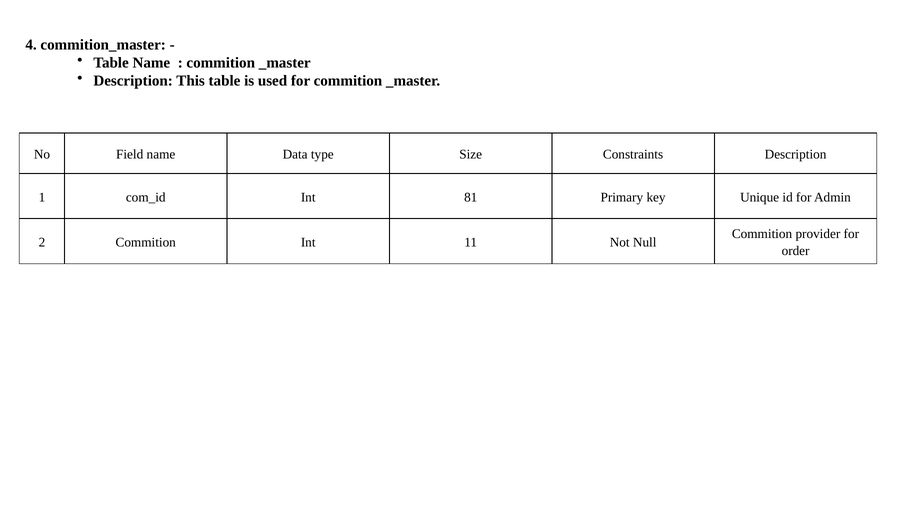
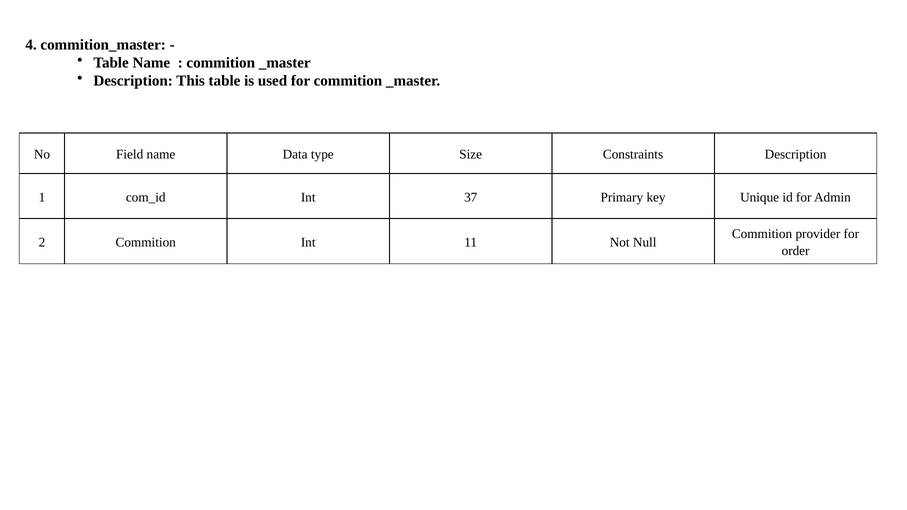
81: 81 -> 37 (471, 197)
